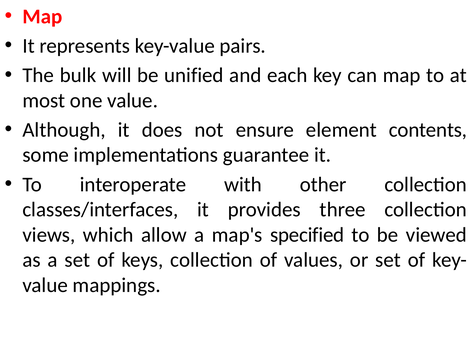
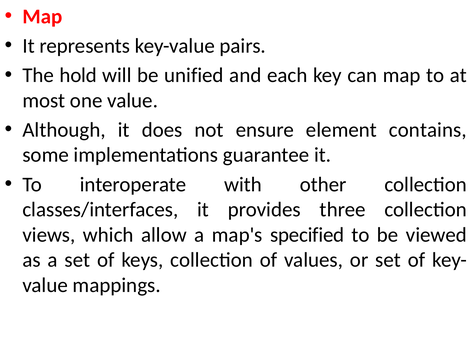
bulk: bulk -> hold (78, 75)
contents: contents -> contains (428, 130)
